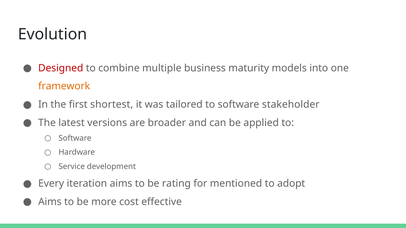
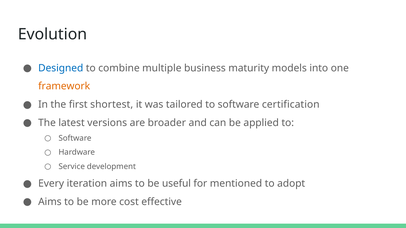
Designed colour: red -> blue (61, 68)
stakeholder: stakeholder -> certification (291, 105)
rating: rating -> useful (176, 184)
